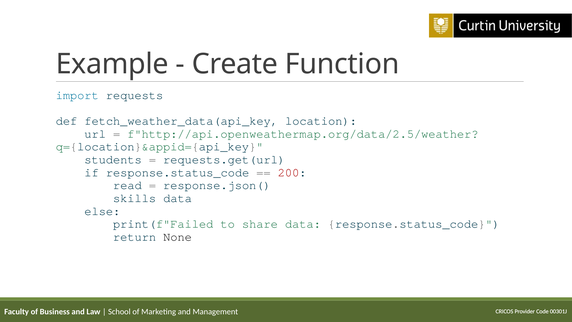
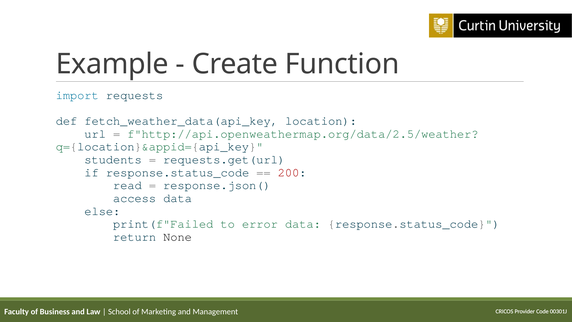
skills: skills -> access (135, 198)
share: share -> error (260, 224)
